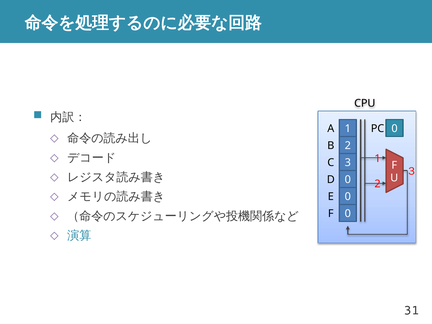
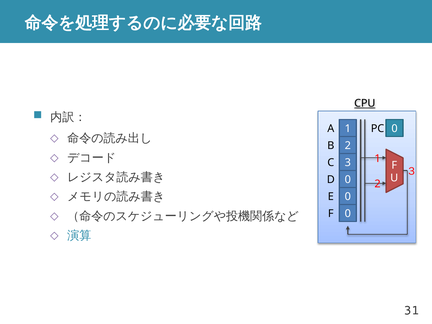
CPU underline: none -> present (365, 103)
